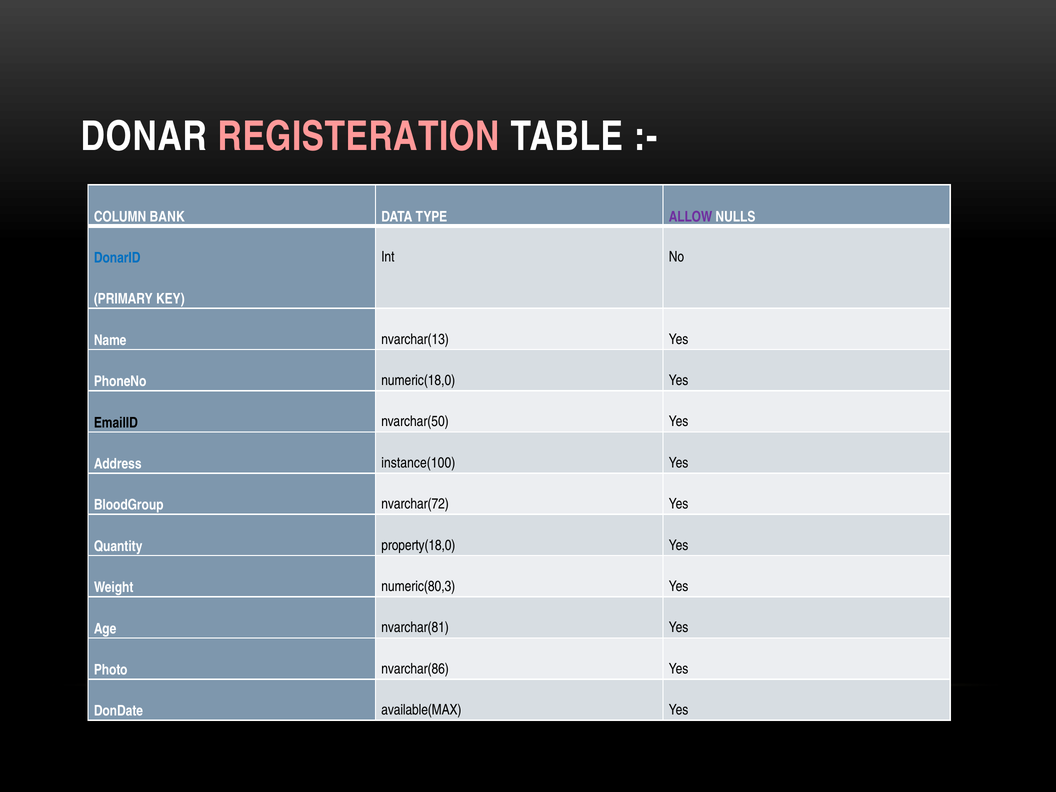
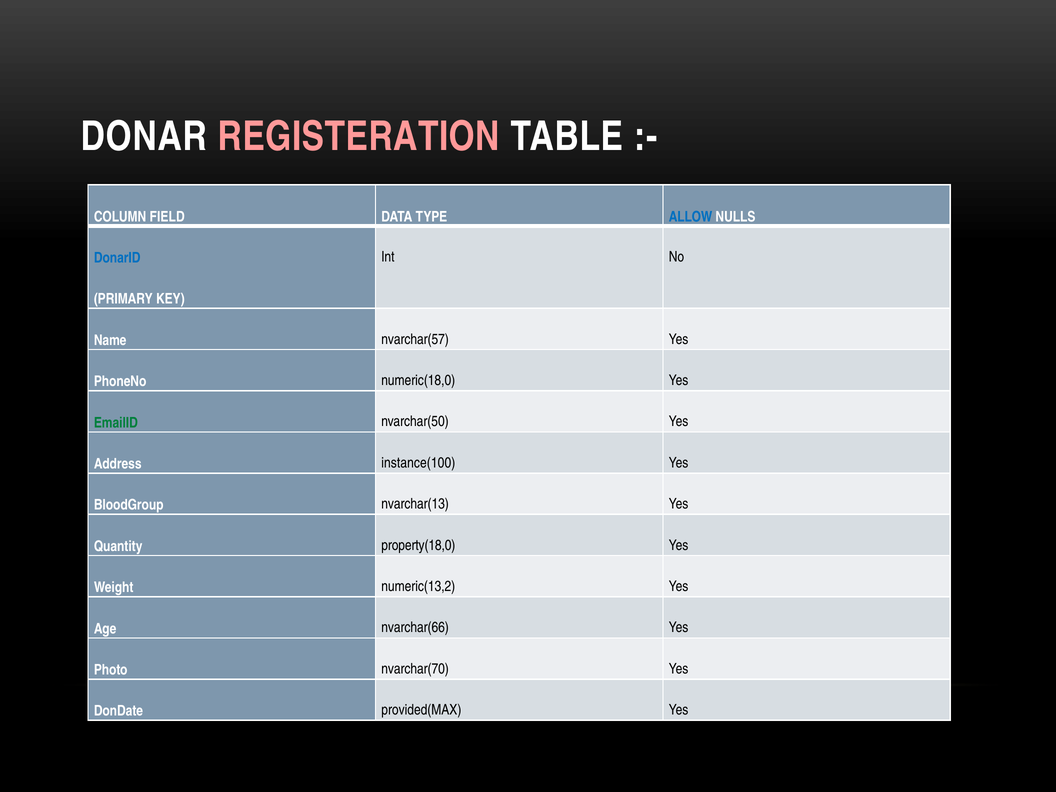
BANK: BANK -> FIELD (167, 217)
ALLOW colour: purple -> blue (691, 217)
nvarchar(13: nvarchar(13 -> nvarchar(57 (415, 339)
EmailID colour: black -> green (116, 423)
nvarchar(72: nvarchar(72 -> nvarchar(13 (415, 504)
numeric(80,3: numeric(80,3 -> numeric(13,2 (418, 586)
nvarchar(81: nvarchar(81 -> nvarchar(66 (415, 628)
nvarchar(86: nvarchar(86 -> nvarchar(70 (415, 669)
available(MAX: available(MAX -> provided(MAX (421, 710)
